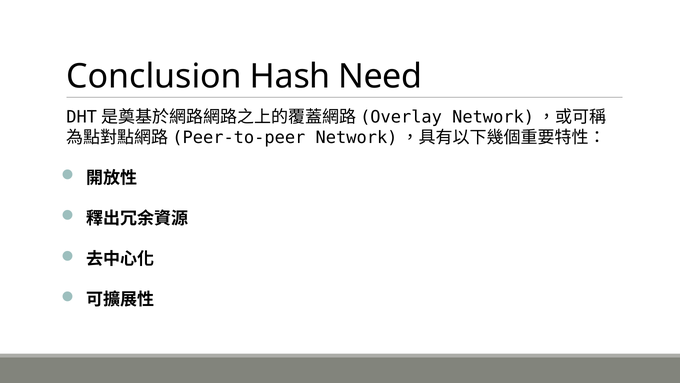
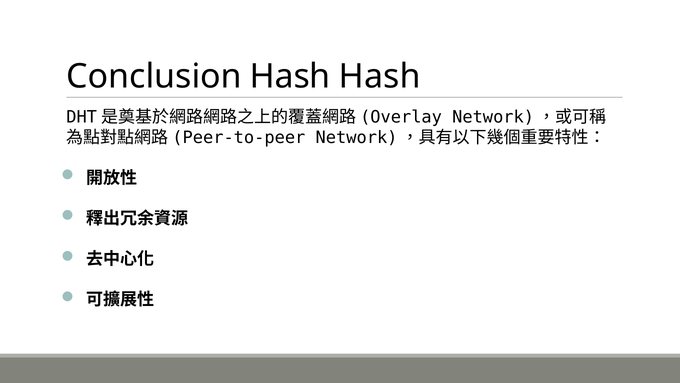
Hash Need: Need -> Hash (380, 76)
